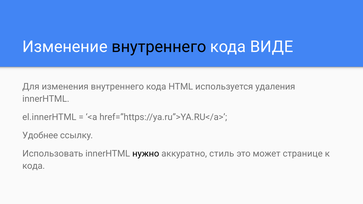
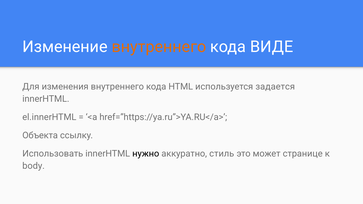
внутреннего colour: black -> orange (159, 47)
удаления: удаления -> задается (275, 87)
Удобнее: Удобнее -> Объекта (40, 136)
кода: кода -> body (34, 166)
